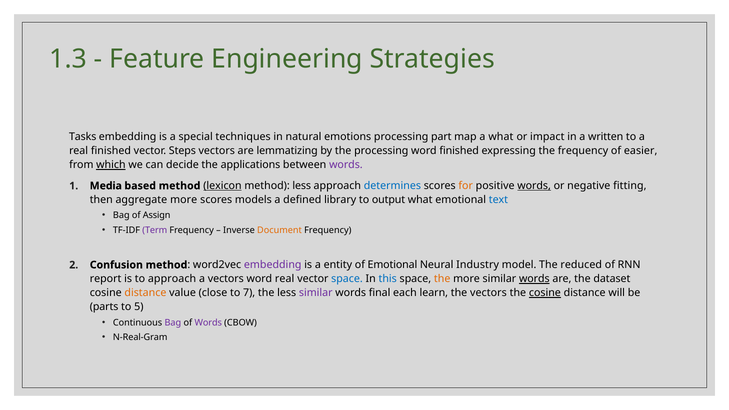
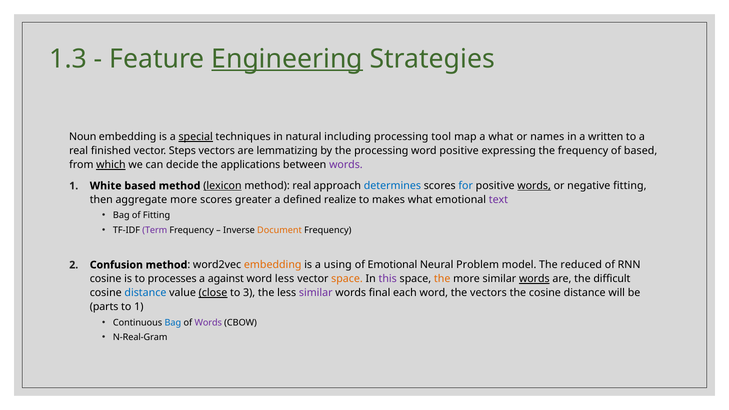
Engineering underline: none -> present (287, 59)
Tasks: Tasks -> Noun (83, 137)
special underline: none -> present (196, 137)
emotions: emotions -> including (348, 137)
part: part -> tool (441, 137)
impact: impact -> names (547, 137)
word finished: finished -> positive (459, 151)
of easier: easier -> based (641, 151)
Media: Media -> White (106, 186)
method less: less -> real (302, 186)
for colour: orange -> blue (466, 186)
models: models -> greater (253, 200)
library: library -> realize (340, 200)
output: output -> makes (388, 200)
text colour: blue -> purple (498, 200)
of Assign: Assign -> Fitting (157, 215)
embedding colour: purple -> orange (273, 265)
entity: entity -> using (338, 265)
Industry: Industry -> Problem (478, 265)
report: report -> cosine (106, 279)
to approach: approach -> processes (172, 279)
a vectors: vectors -> against (226, 279)
word real: real -> less (285, 279)
space colour: blue -> orange (347, 279)
this colour: blue -> purple (388, 279)
dataset: dataset -> difficult (612, 279)
distance colour: orange -> blue (145, 293)
close underline: none -> present (213, 293)
7: 7 -> 3 (249, 293)
each learn: learn -> word (434, 293)
cosine underline: present -> none (545, 293)
to 5: 5 -> 1 (139, 307)
Bag colour: purple -> blue (173, 323)
